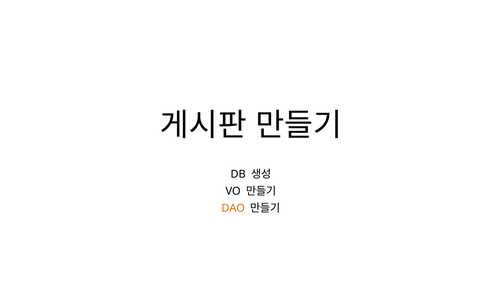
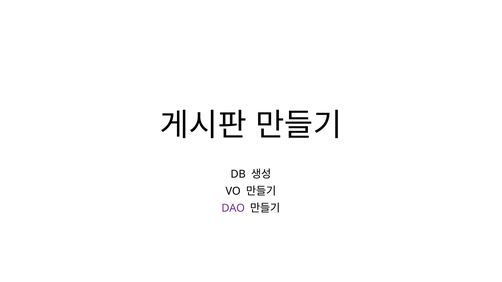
DAO colour: orange -> purple (233, 209)
